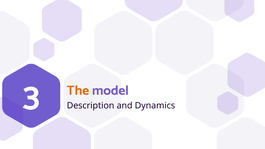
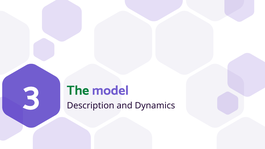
The colour: orange -> green (78, 90)
